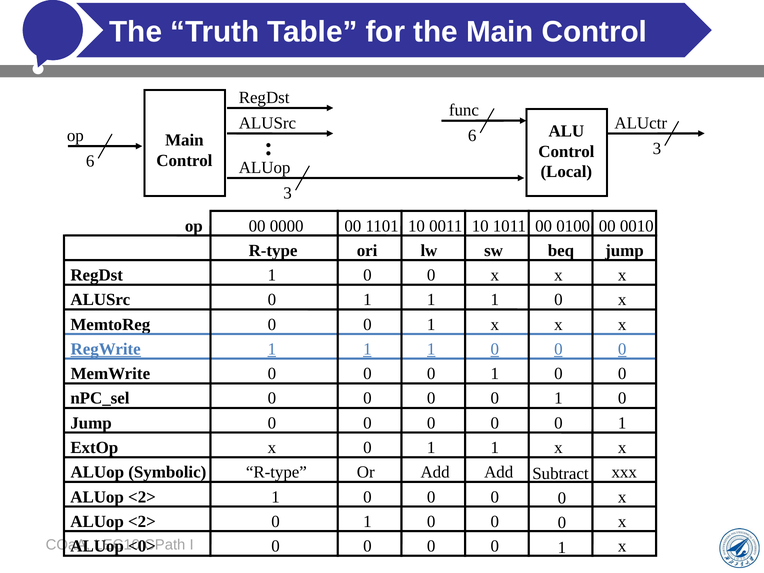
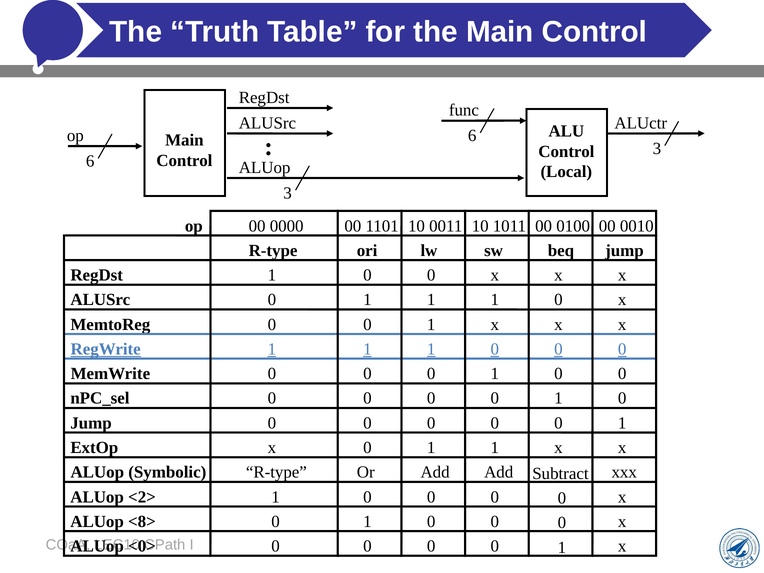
<2>: <2> -> <8> (142, 521)
